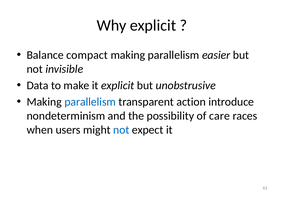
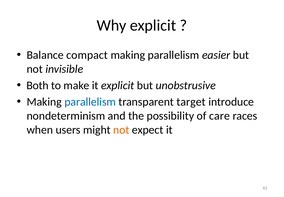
Data: Data -> Both (38, 85)
action: action -> target (191, 102)
not colour: blue -> orange (121, 130)
